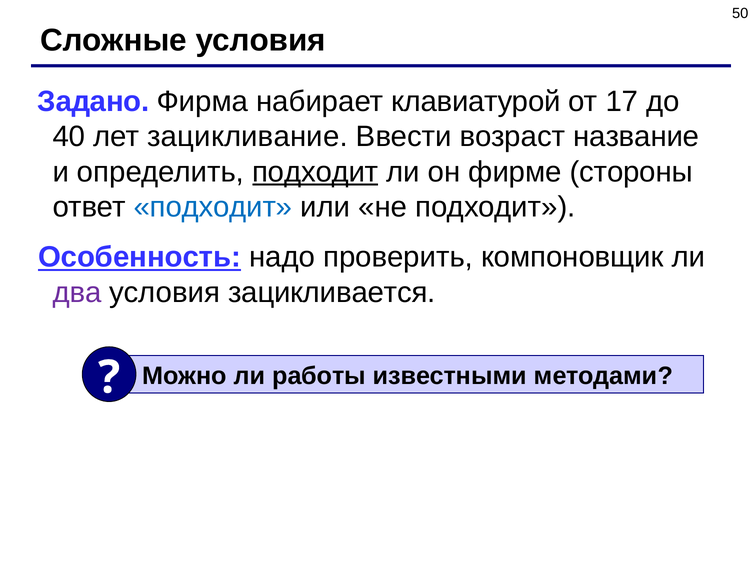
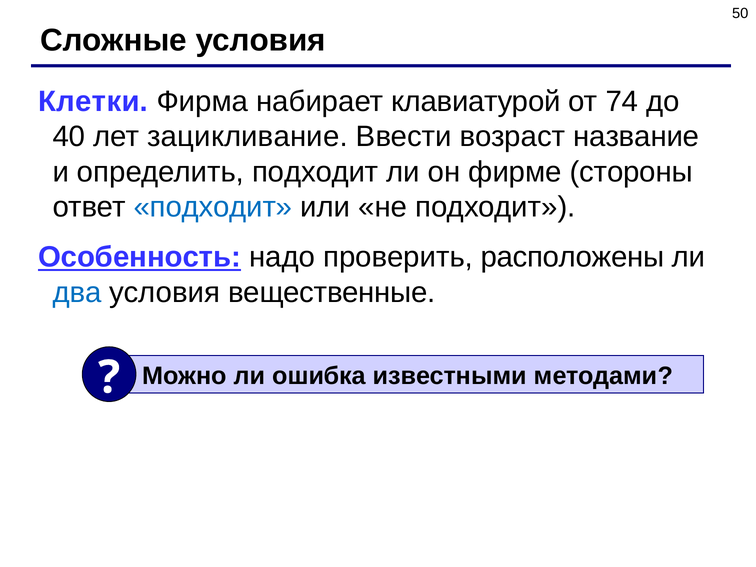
Задано: Задано -> Клетки (93, 101)
17: 17 -> 74 (622, 101)
подходит underline: present -> none (315, 172)
компоновщик: компоновщик -> расположены (572, 257)
два colour: purple -> blue (77, 293)
зацикливается: зацикливается -> вещественные (332, 293)
работы: работы -> ошибка (319, 376)
